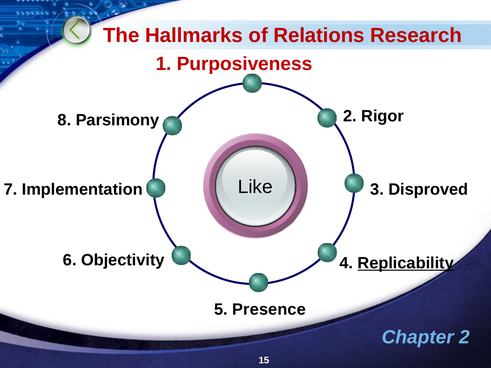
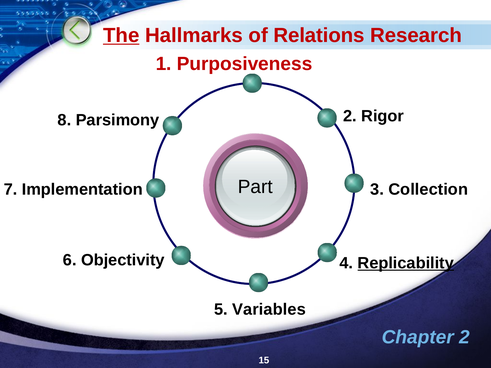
The underline: none -> present (121, 35)
Like: Like -> Part (255, 187)
Disproved: Disproved -> Collection (428, 190)
Presence: Presence -> Variables (269, 310)
